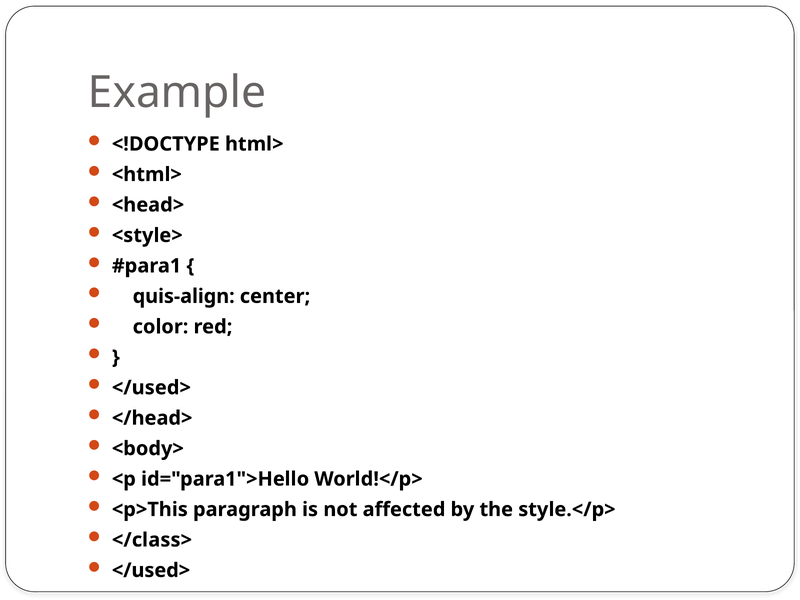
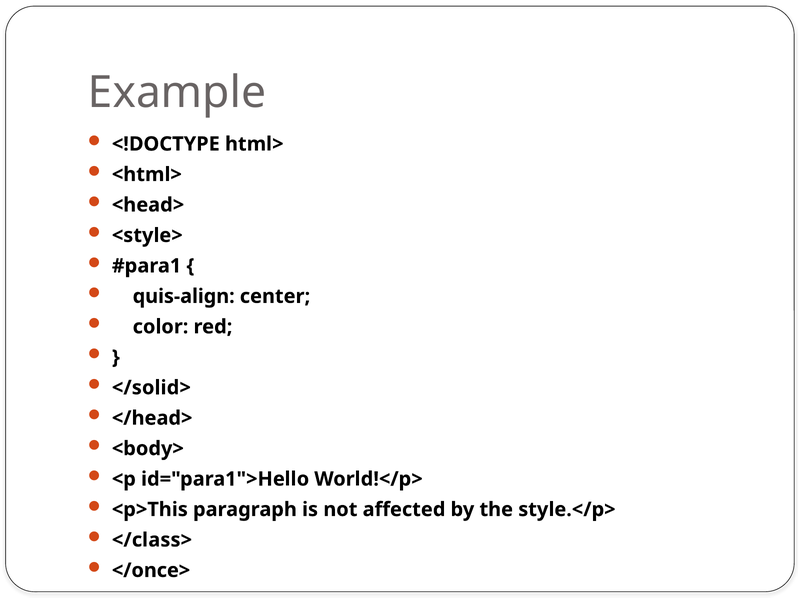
</used>: </used> -> </solid> (151, 388)
</used>: </used> -> </once> (151, 570)
